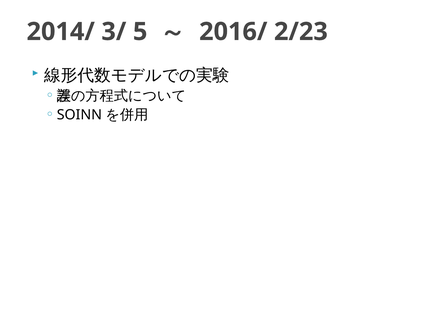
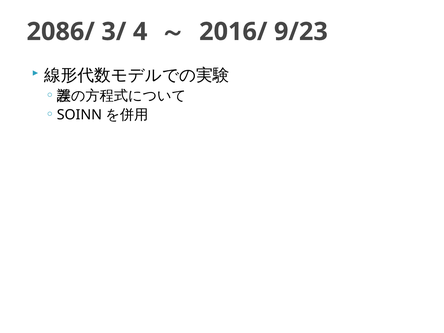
2014/: 2014/ -> 2086/ (61, 32)
5: 5 -> 4 (140, 32)
2/23: 2/23 -> 9/23 (301, 32)
